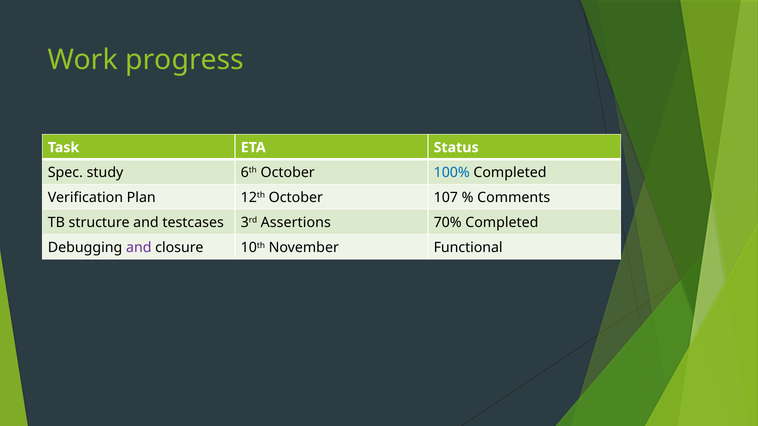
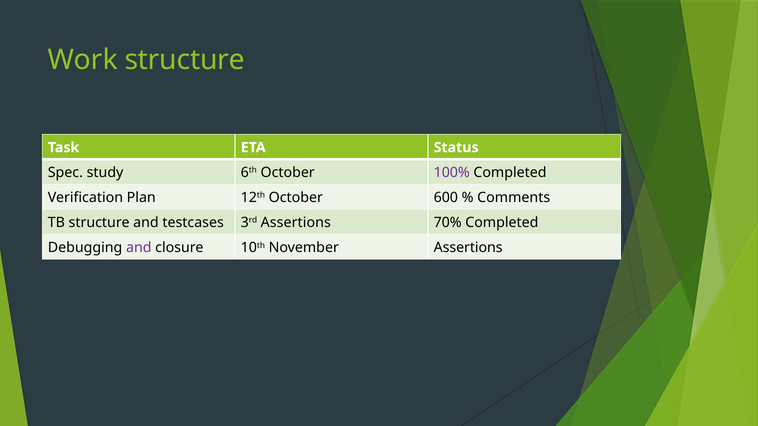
Work progress: progress -> structure (185, 60)
100% colour: blue -> purple (452, 173)
107: 107 -> 600 (446, 198)
November Functional: Functional -> Assertions (468, 248)
